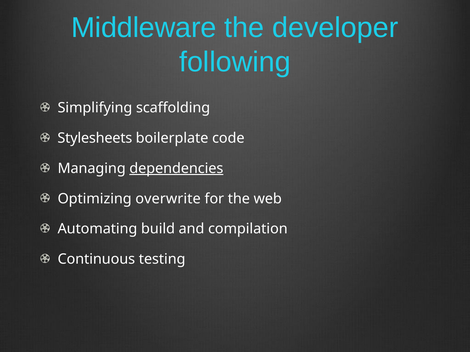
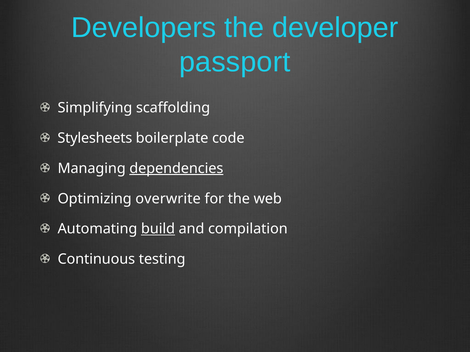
Middleware: Middleware -> Developers (144, 28)
following: following -> passport (235, 62)
build underline: none -> present (158, 229)
